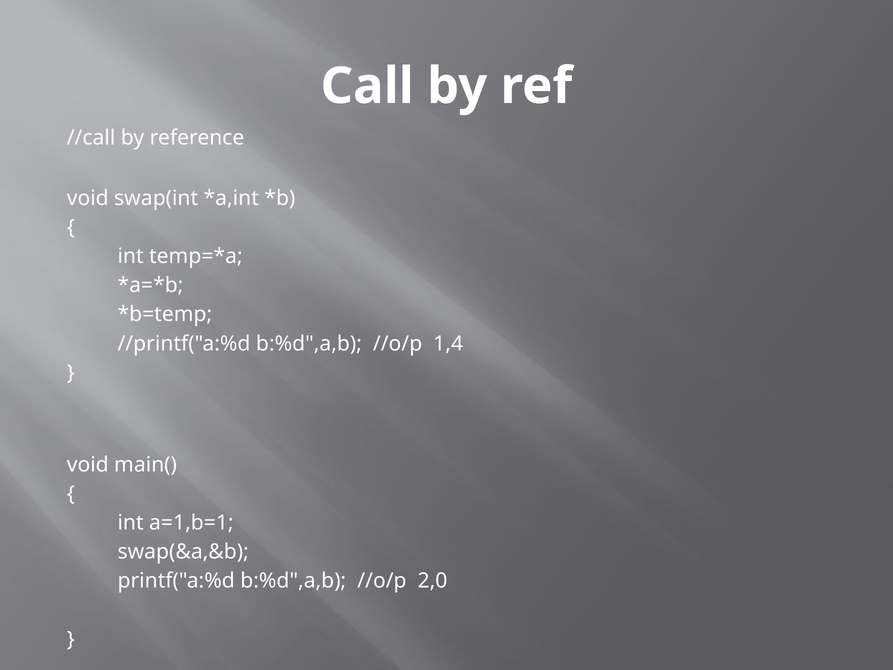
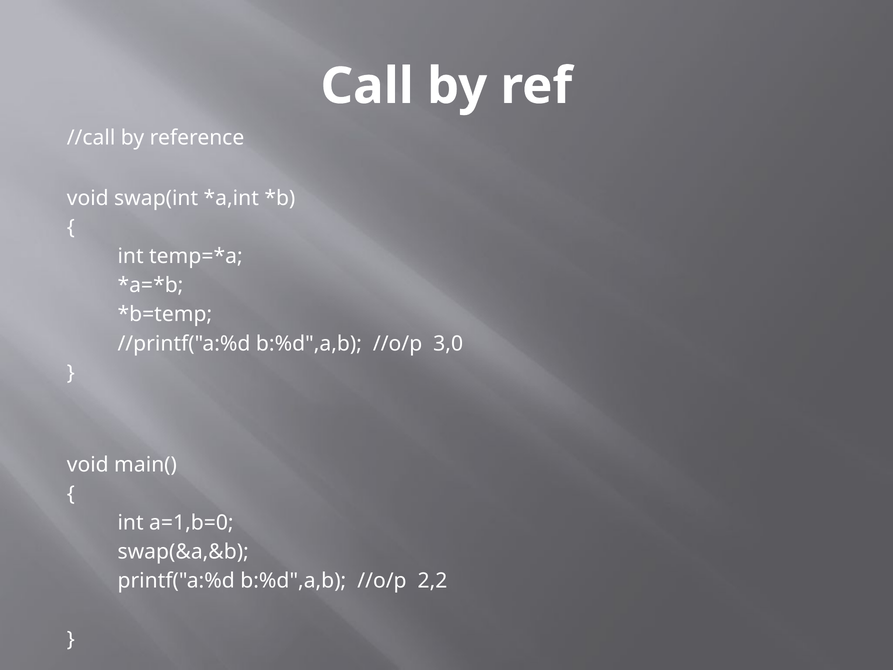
1,4: 1,4 -> 3,0 (448, 343)
a=1,b=1: a=1,b=1 -> a=1,b=0 (191, 523)
2,0: 2,0 -> 2,2 (432, 581)
